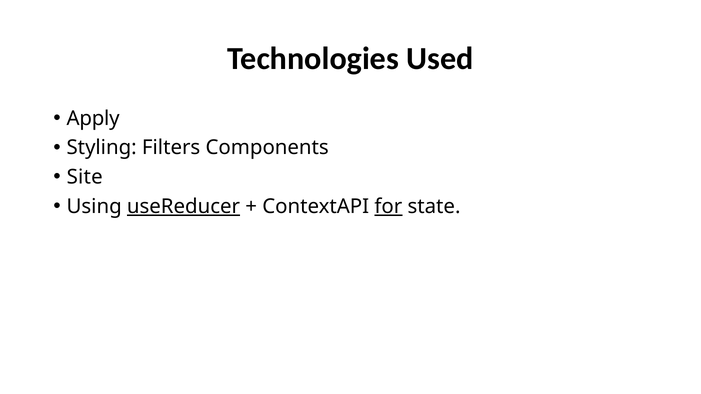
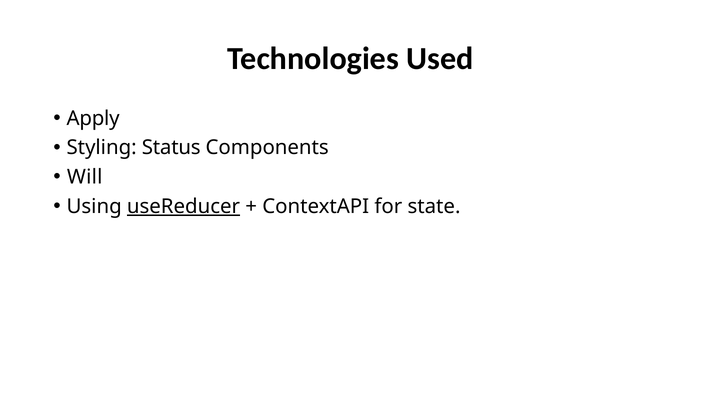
Filters: Filters -> Status (171, 148)
Site: Site -> Will (85, 177)
for underline: present -> none (388, 207)
